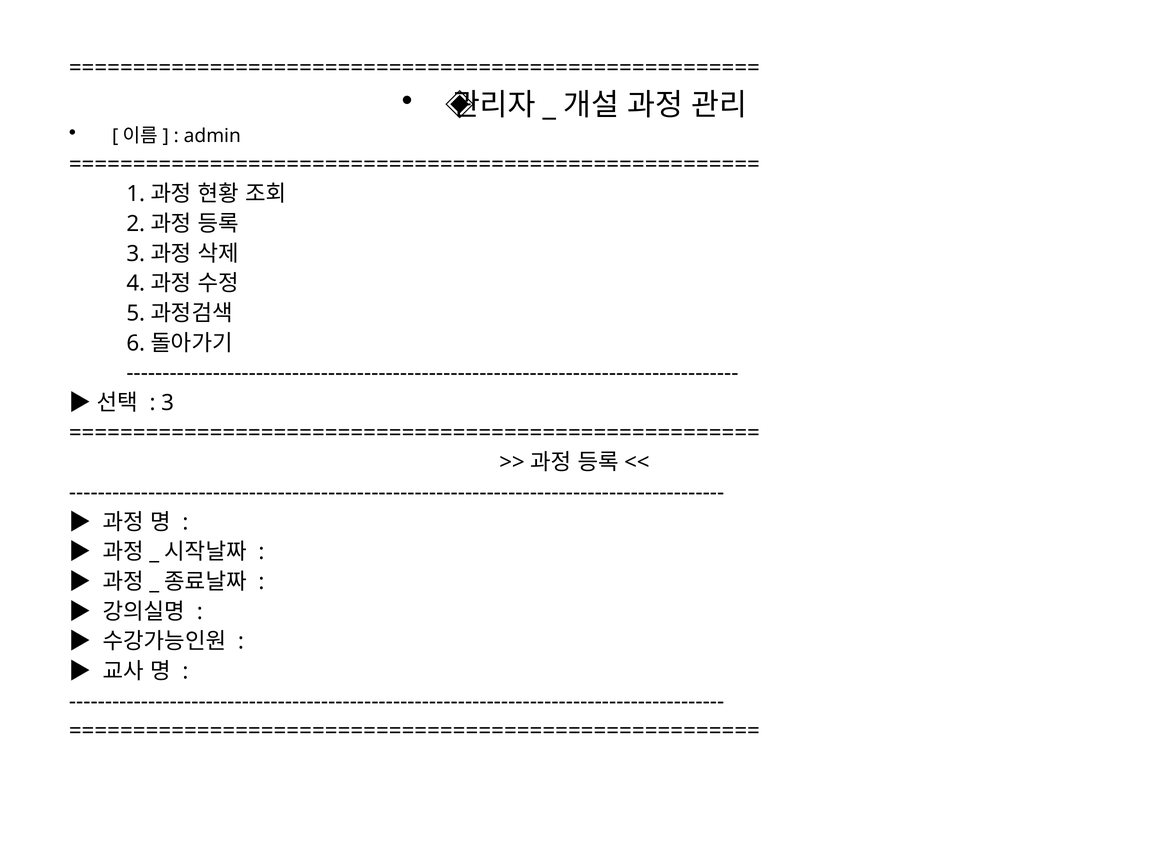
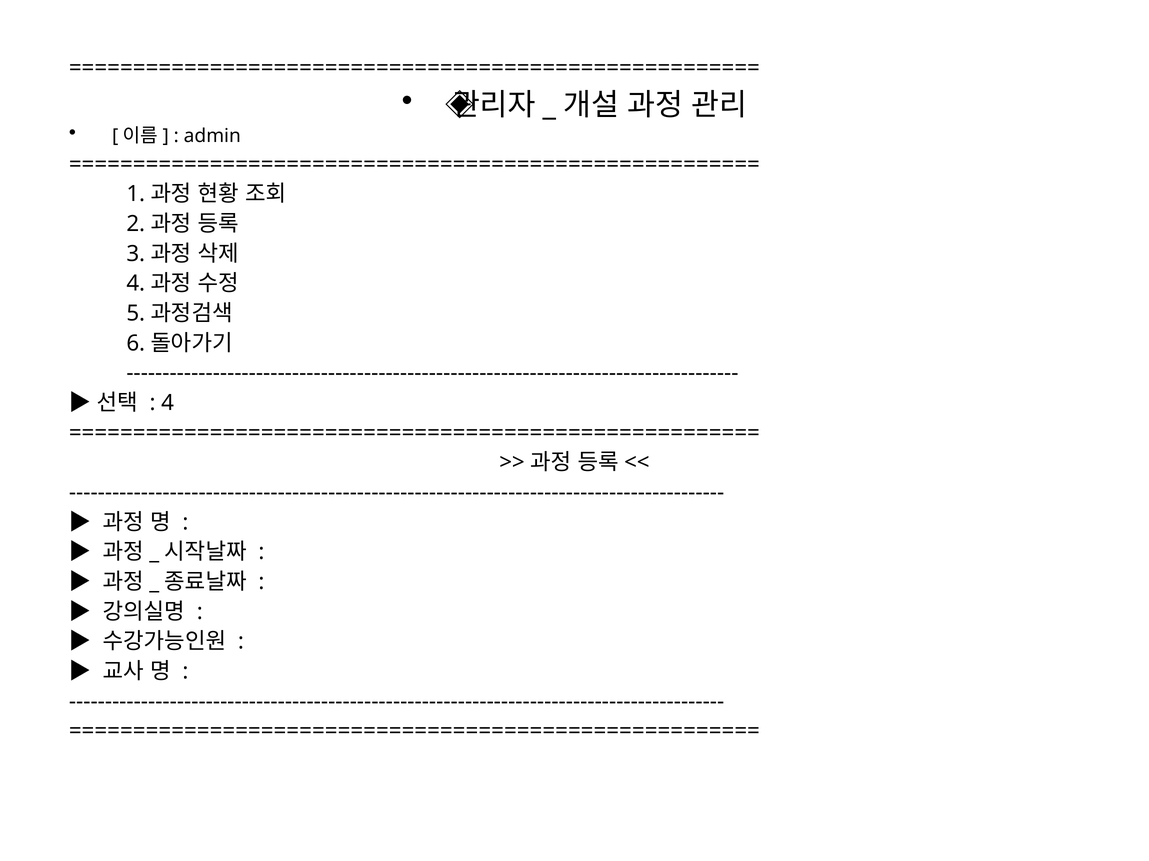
3: 3 -> 4 (168, 403)
